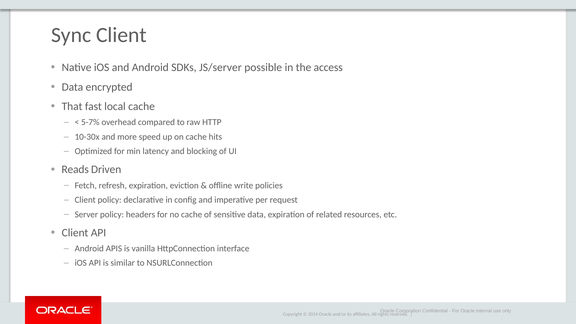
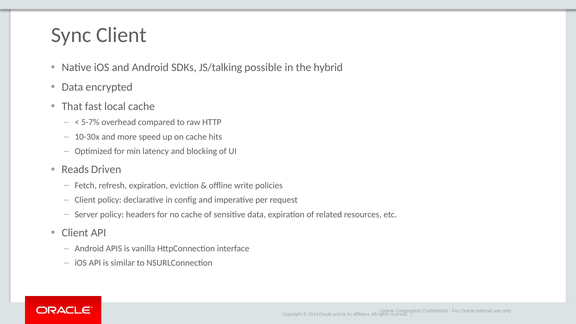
JS/server: JS/server -> JS/talking (221, 67)
access: access -> hybrid (328, 67)
